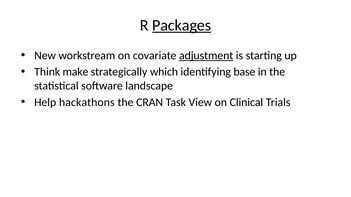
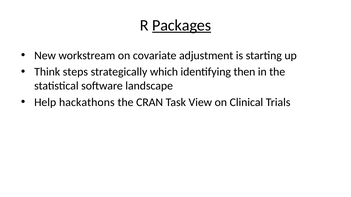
adjustment underline: present -> none (206, 56)
make: make -> steps (75, 72)
base: base -> then (244, 72)
